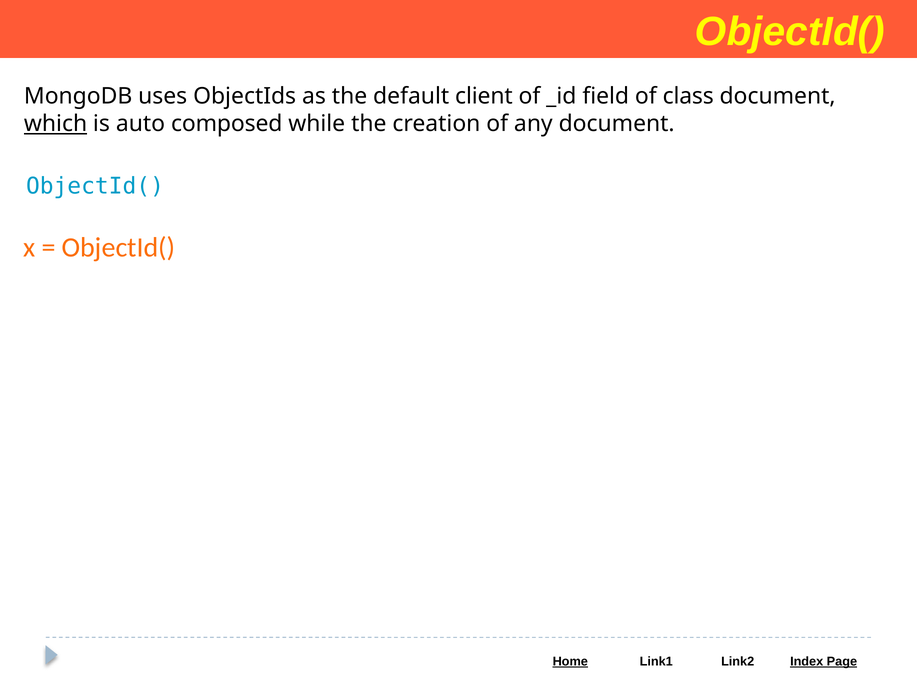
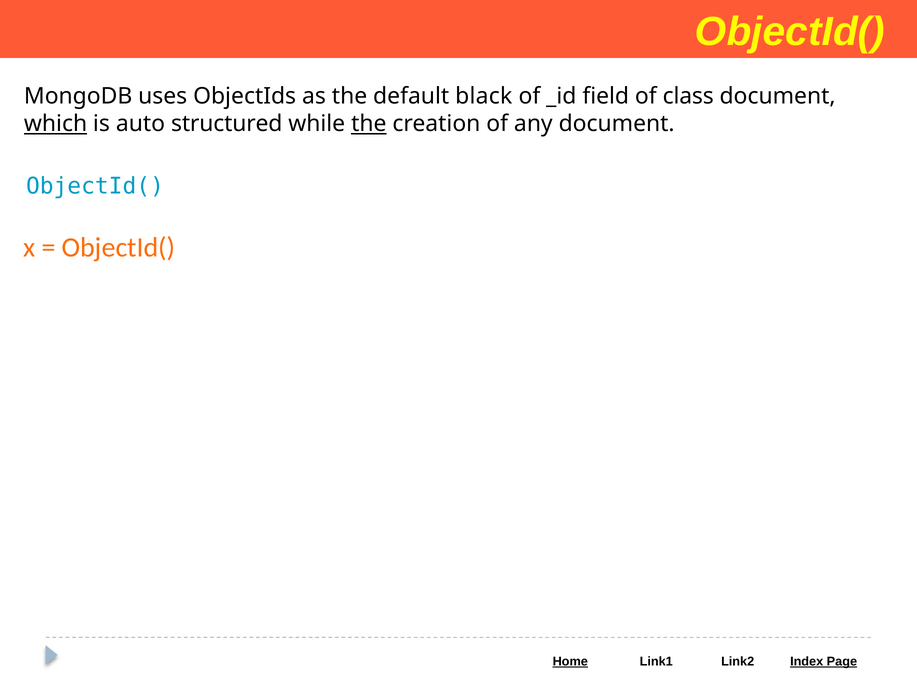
client: client -> black (484, 96)
composed: composed -> structured (227, 124)
the underline: none -> present (369, 124)
